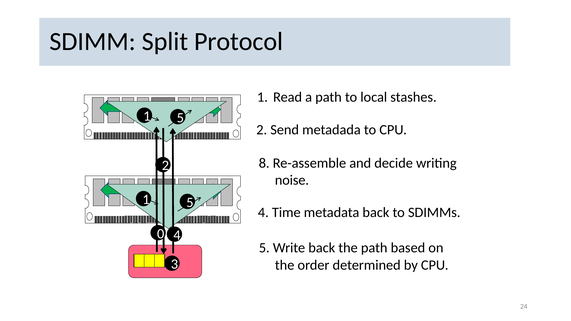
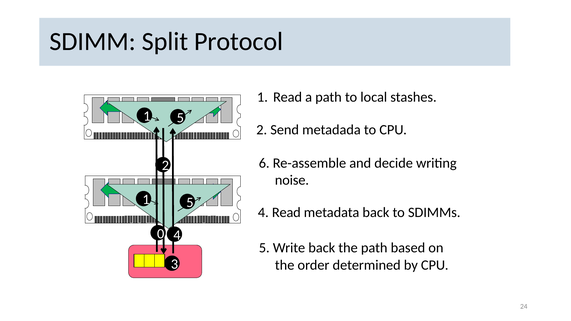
8: 8 -> 6 (264, 163)
4 Time: Time -> Read (286, 213)
